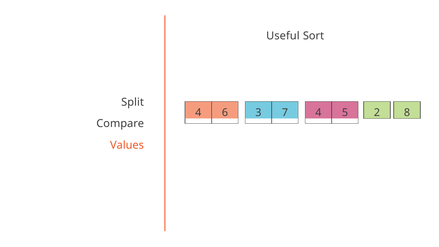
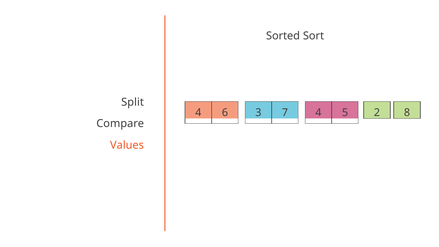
Useful: Useful -> Sorted (283, 36)
